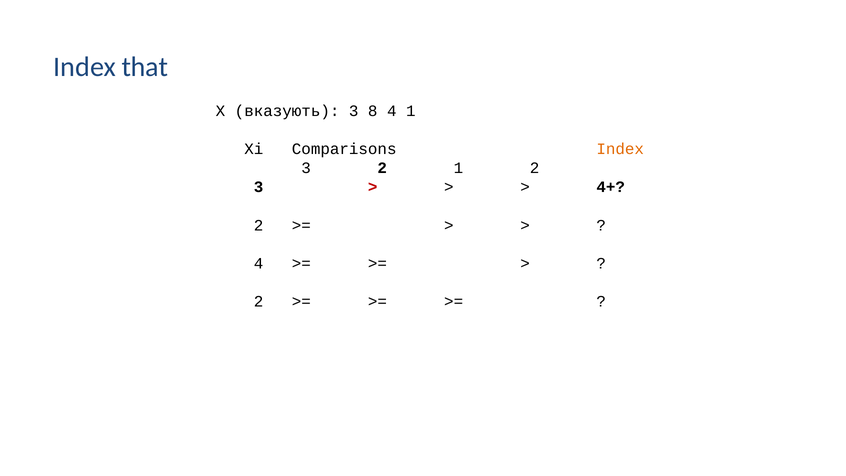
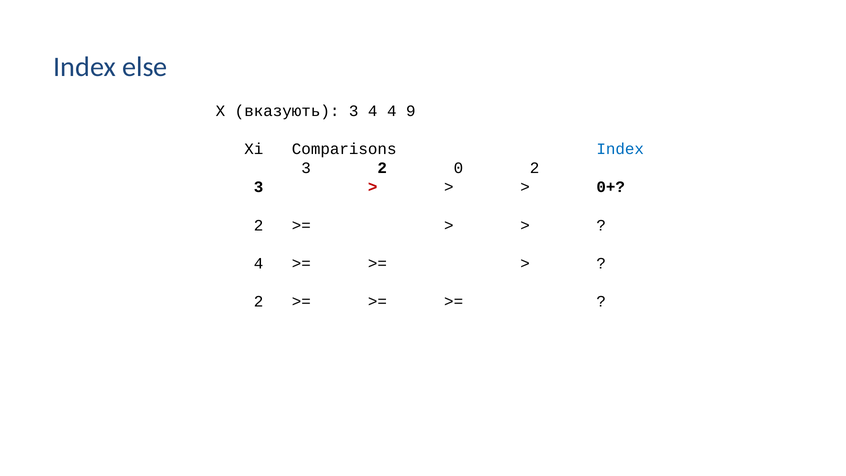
that: that -> else (145, 67)
3 8: 8 -> 4 (373, 111)
4 1: 1 -> 9 (411, 111)
Index colour: orange -> blue (620, 149)
2 1: 1 -> 0 (458, 168)
4+: 4+ -> 0+ (611, 187)
